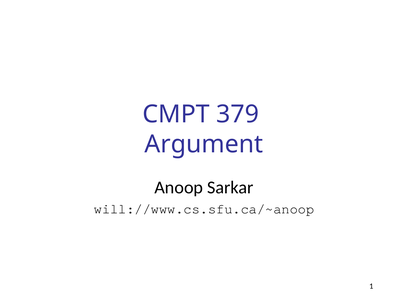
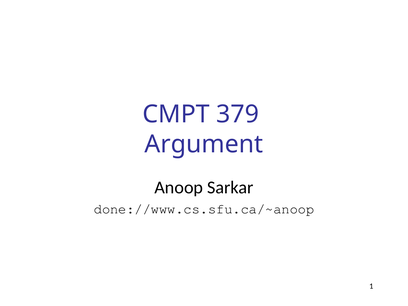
will://www.cs.sfu.ca/~anoop: will://www.cs.sfu.ca/~anoop -> done://www.cs.sfu.ca/~anoop (204, 209)
